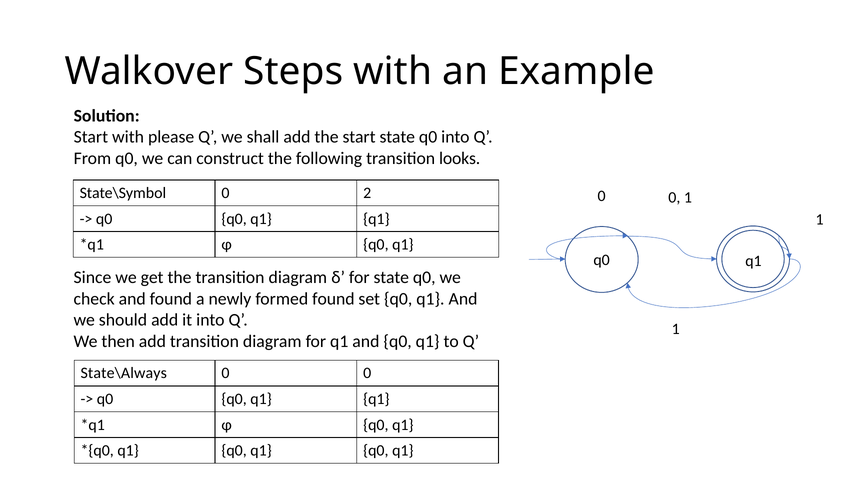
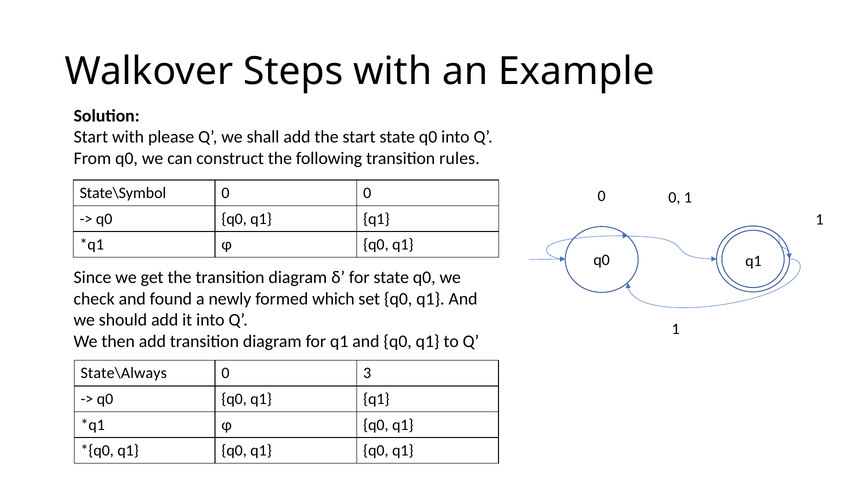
looks: looks -> rules (460, 158)
0 2: 2 -> 0 (367, 193)
formed found: found -> which (333, 299)
0 0: 0 -> 3 (367, 374)
